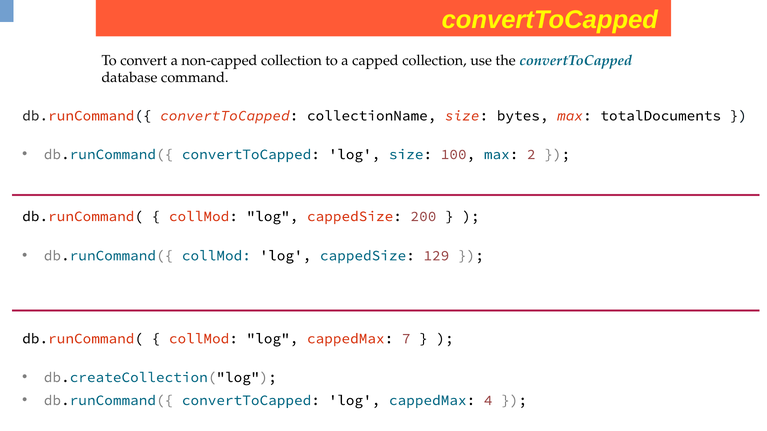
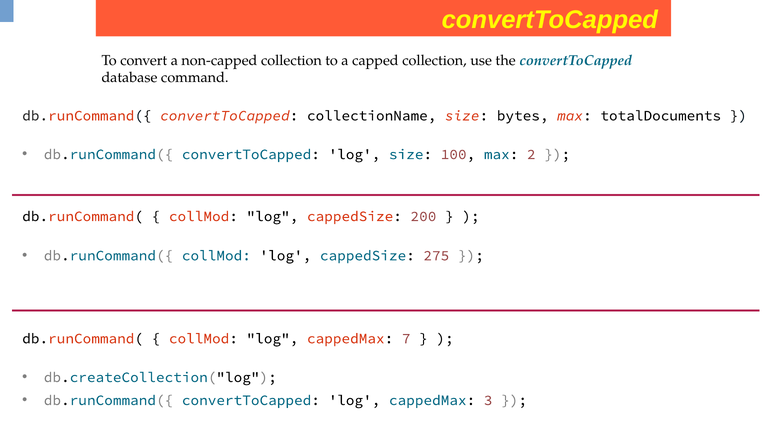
129: 129 -> 275 (436, 256)
4: 4 -> 3 (488, 401)
